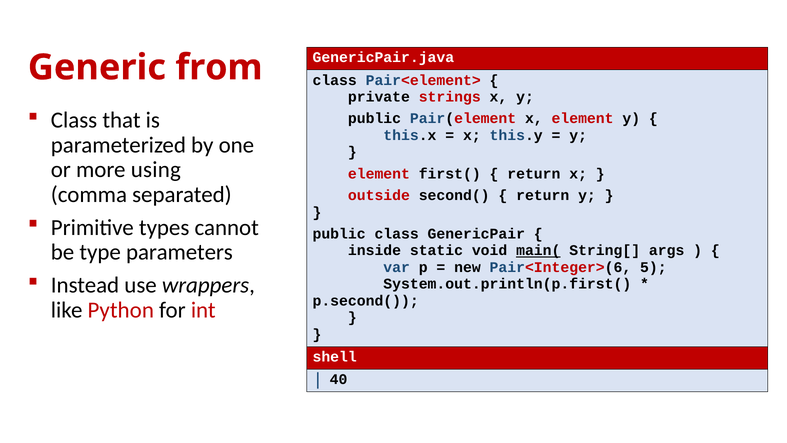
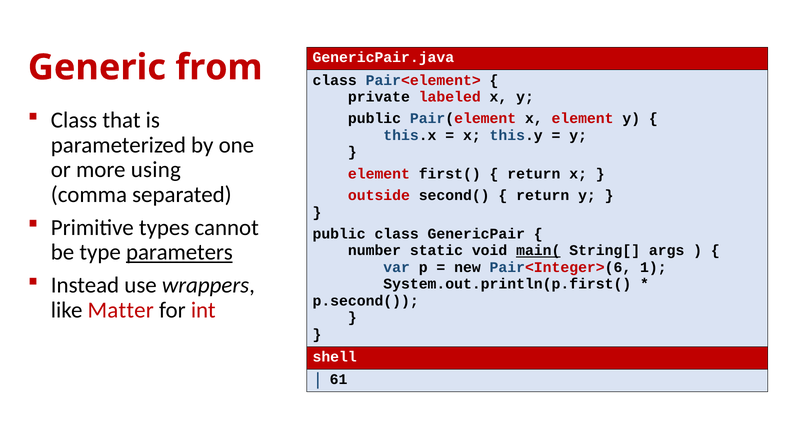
strings: strings -> labeled (450, 97)
parameters underline: none -> present (179, 252)
inside: inside -> number (375, 250)
5: 5 -> 1 (653, 267)
Python: Python -> Matter (121, 310)
40: 40 -> 61 (339, 379)
